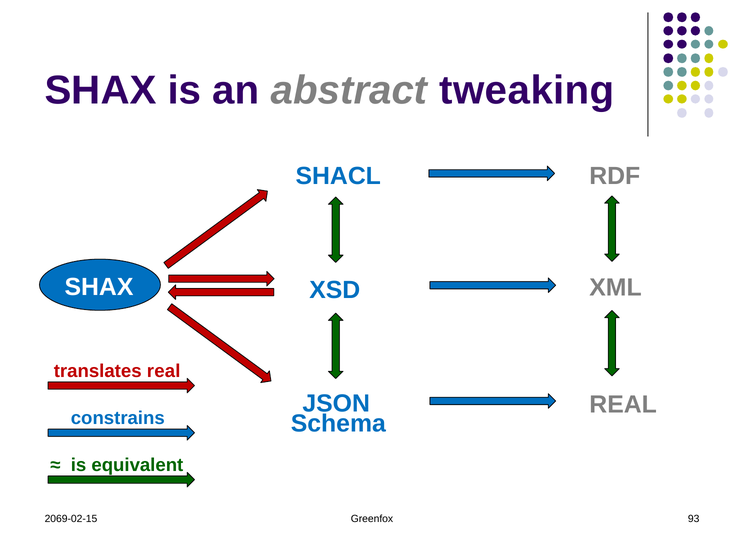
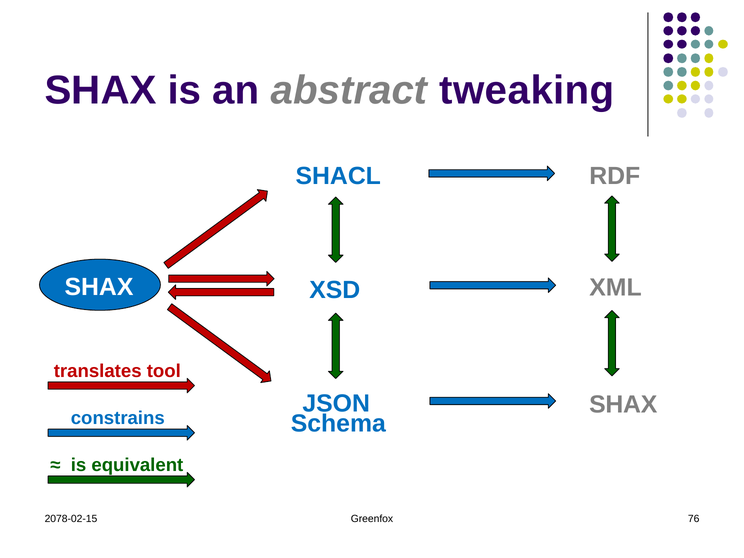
translates real: real -> tool (164, 371)
REAL: REAL -> SHAX (623, 405)
2069-02-15: 2069-02-15 -> 2078-02-15 (71, 519)
93: 93 -> 76 (694, 519)
